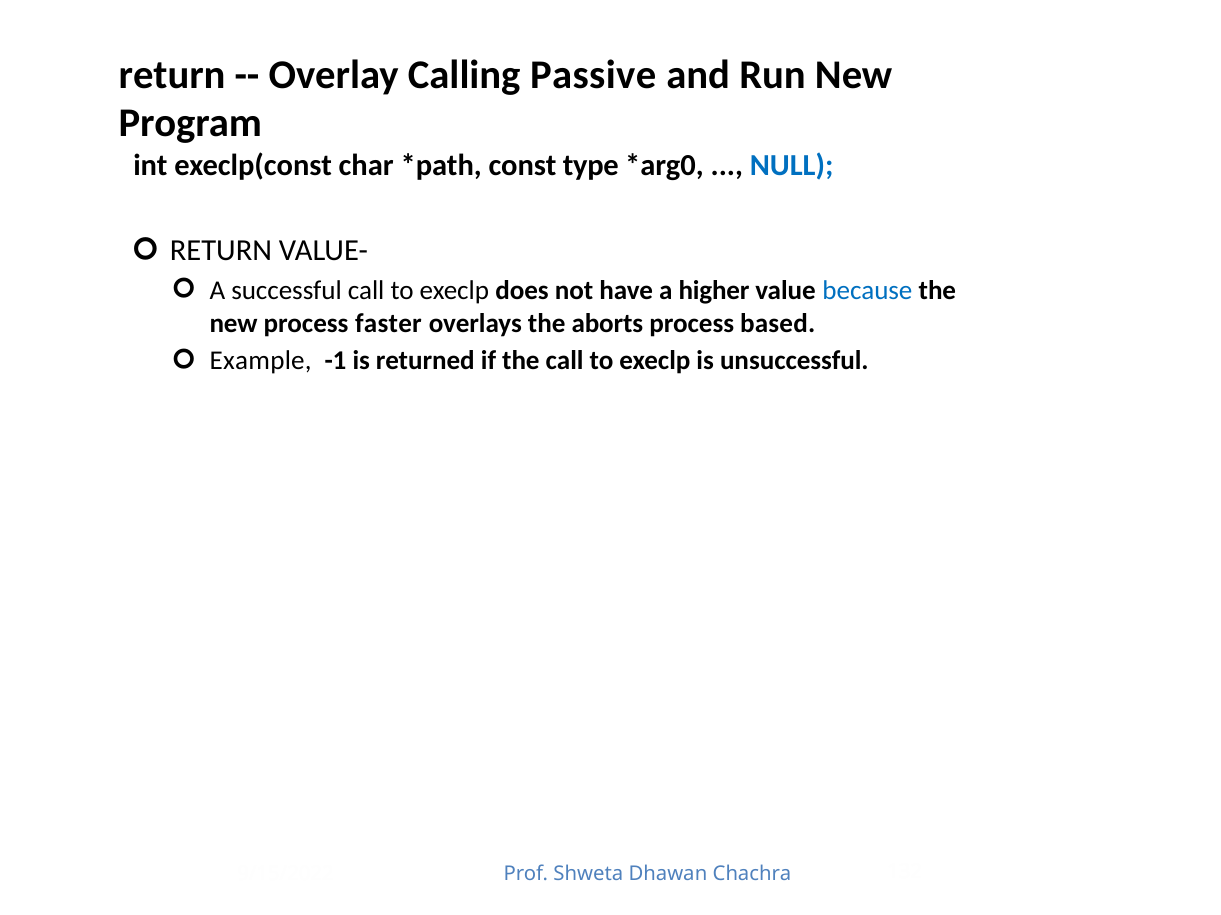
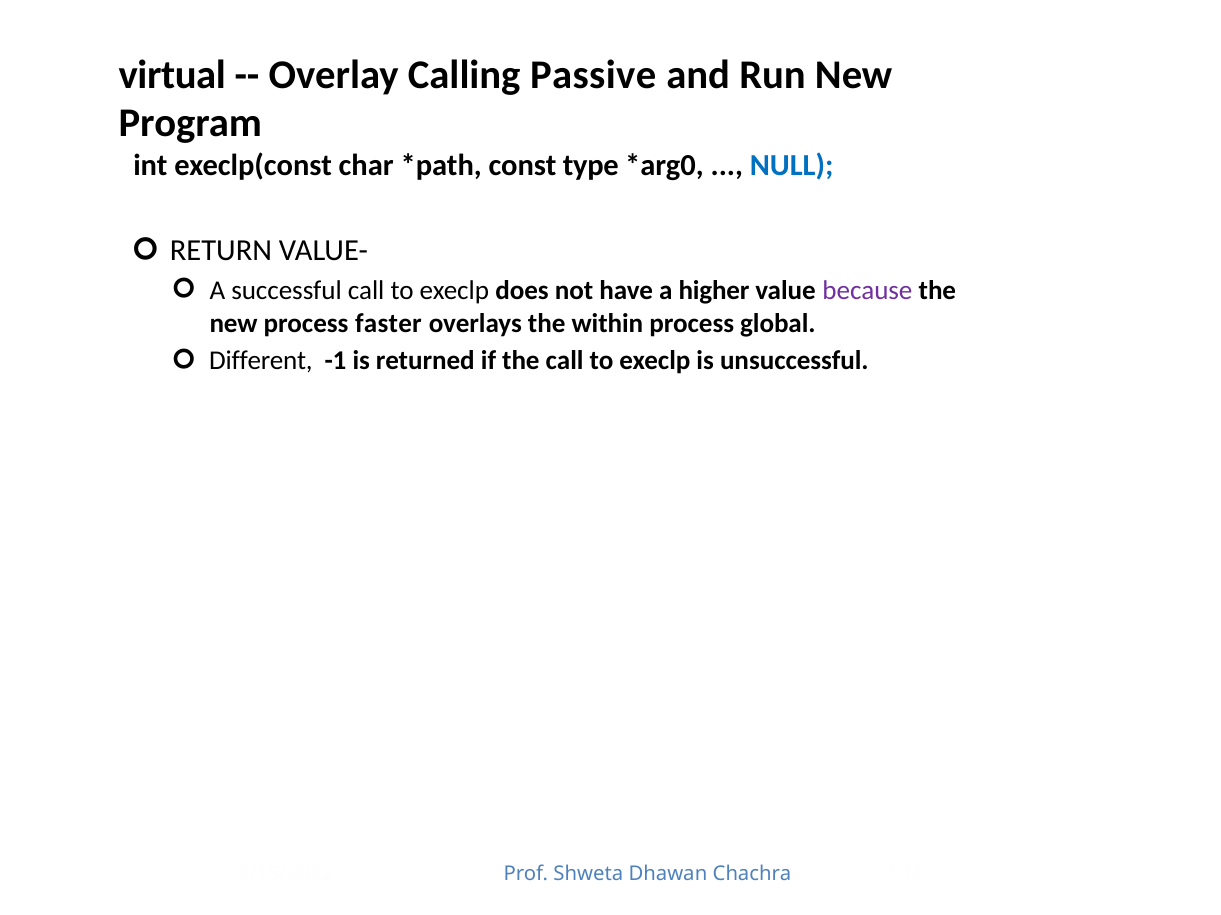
return: return -> virtual (172, 75)
because colour: blue -> purple (867, 291)
aborts: aborts -> within (607, 323)
based: based -> global (778, 323)
Example: Example -> Different (261, 361)
